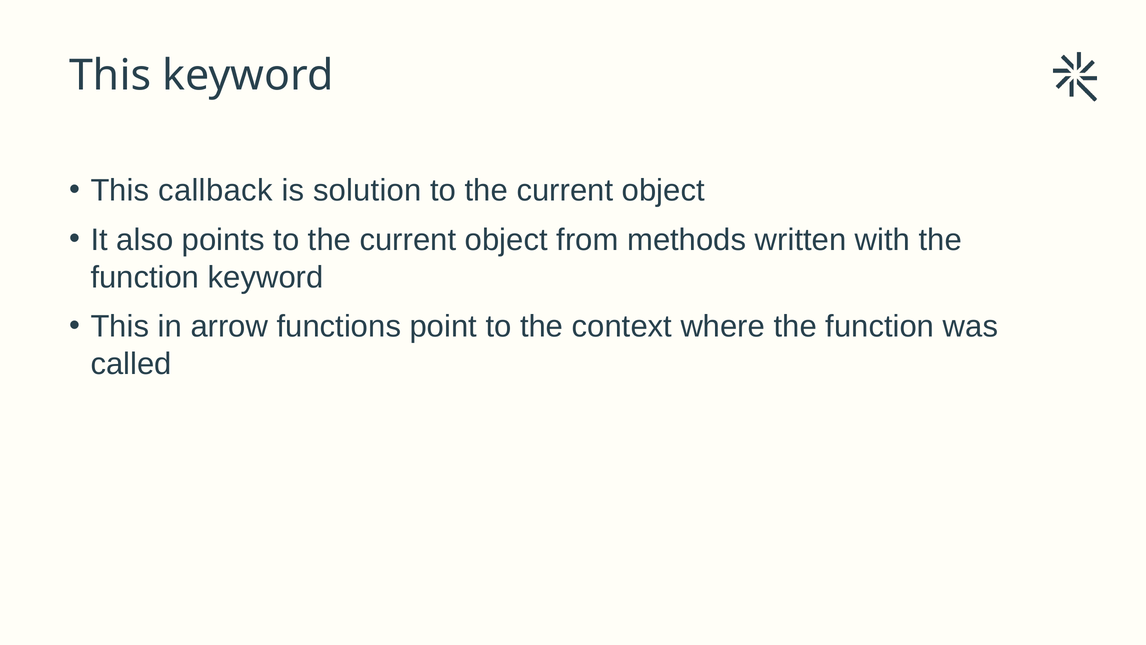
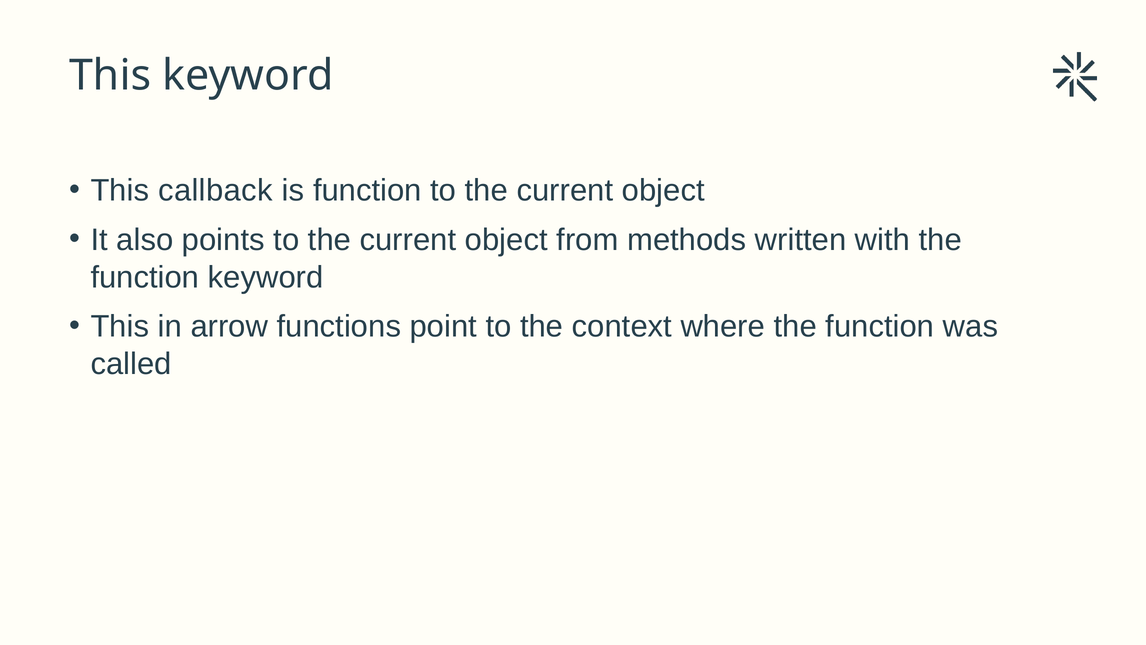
is solution: solution -> function (367, 191)
